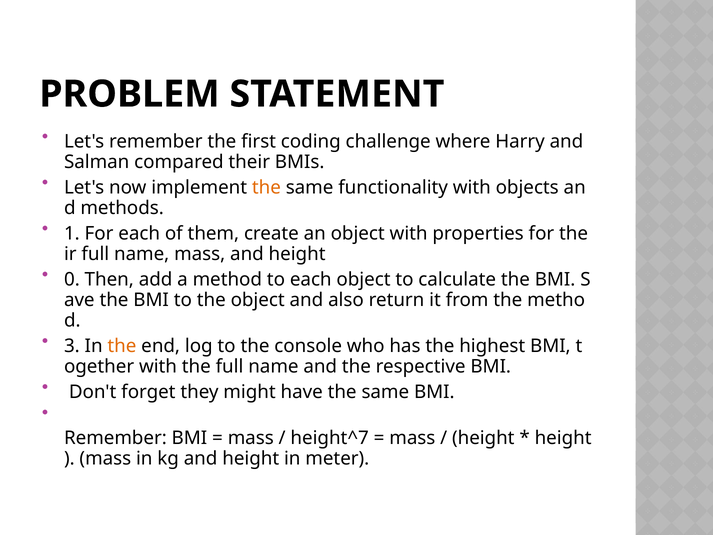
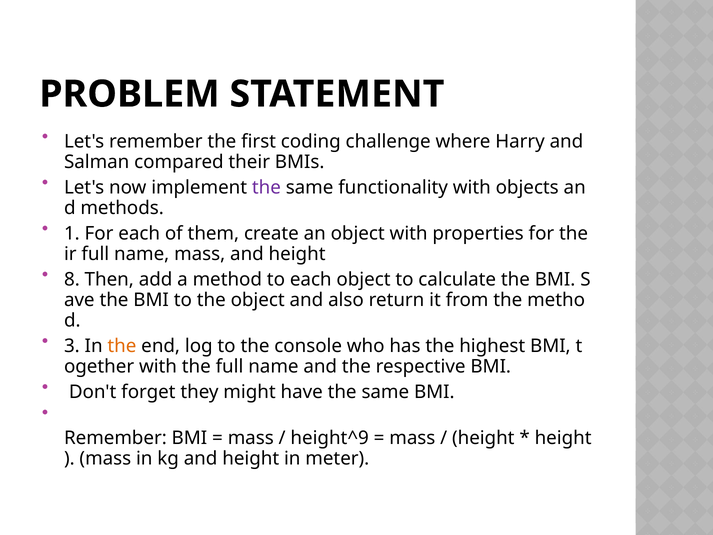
the colour: orange -> purple (266, 188)
0: 0 -> 8 (72, 280)
height^7: height^7 -> height^9 (330, 438)
